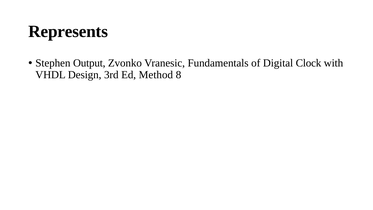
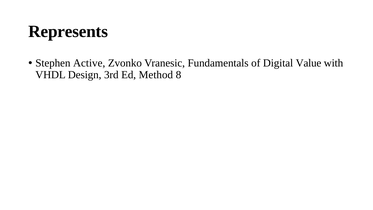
Output: Output -> Active (89, 63)
Clock: Clock -> Value (309, 63)
